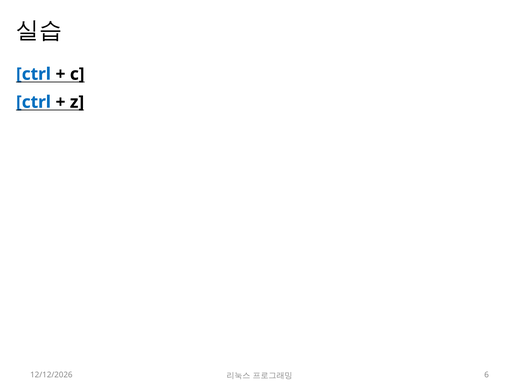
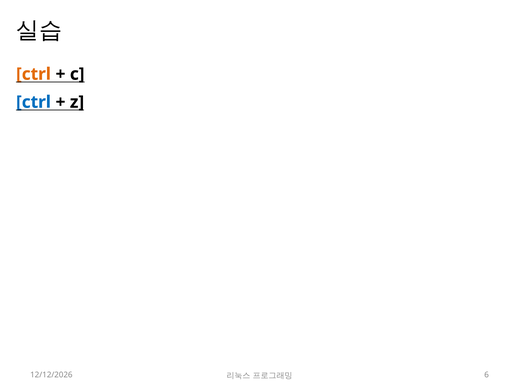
ctrl colour: blue -> orange (34, 74)
